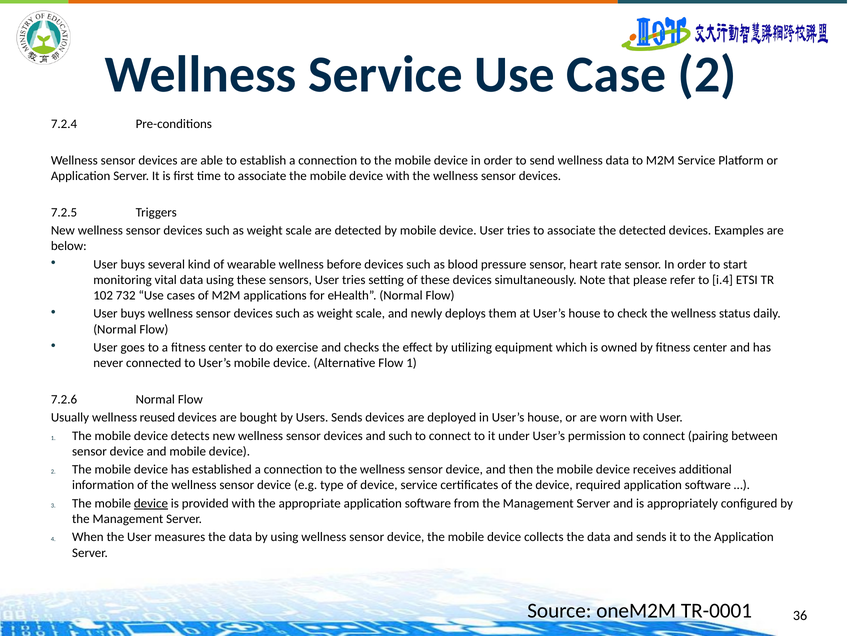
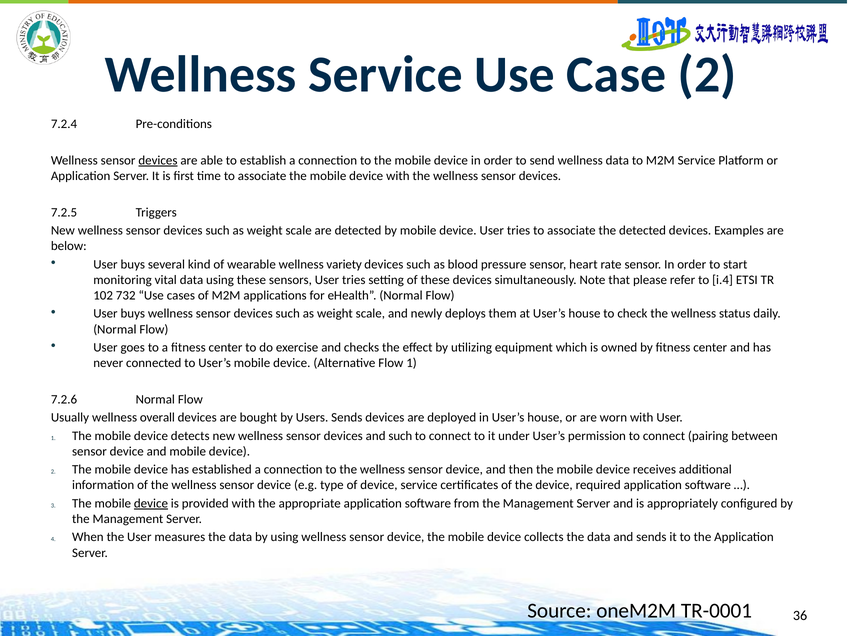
devices underline: none -> present (158, 160)
before: before -> variety (344, 264)
reused: reused -> overall (157, 418)
